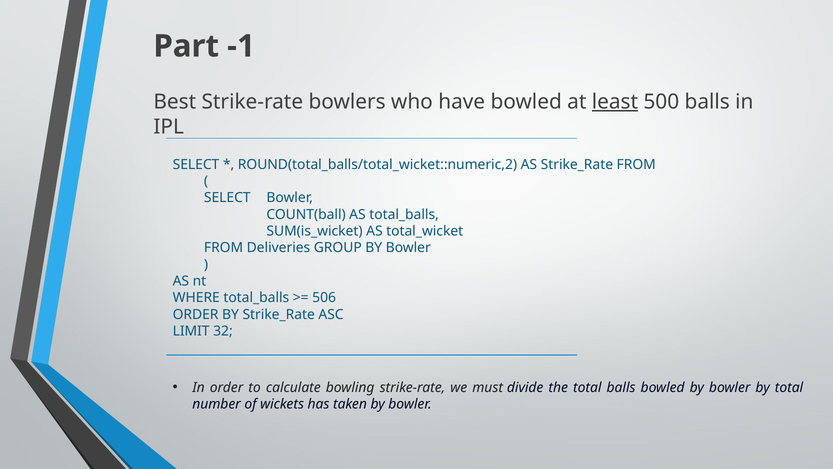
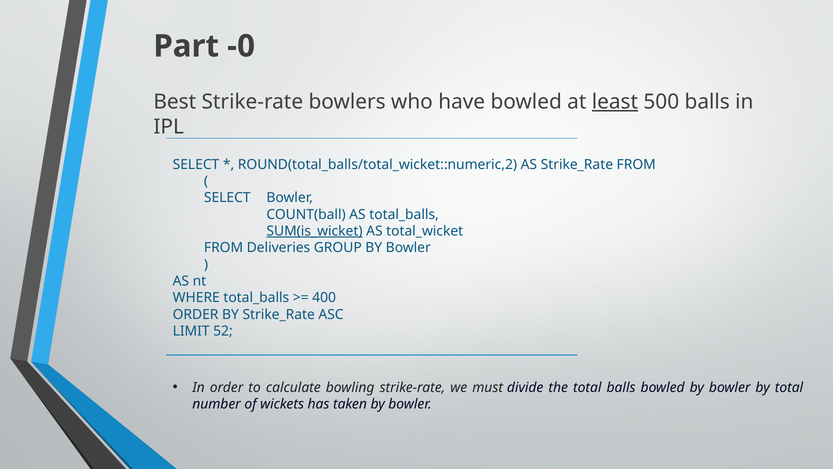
-1: -1 -> -0 (241, 46)
SUM(is_wicket underline: none -> present (315, 231)
506: 506 -> 400 (324, 298)
32: 32 -> 52 (223, 331)
